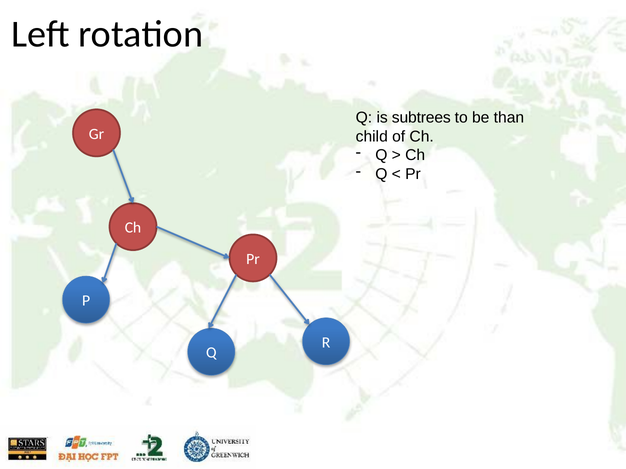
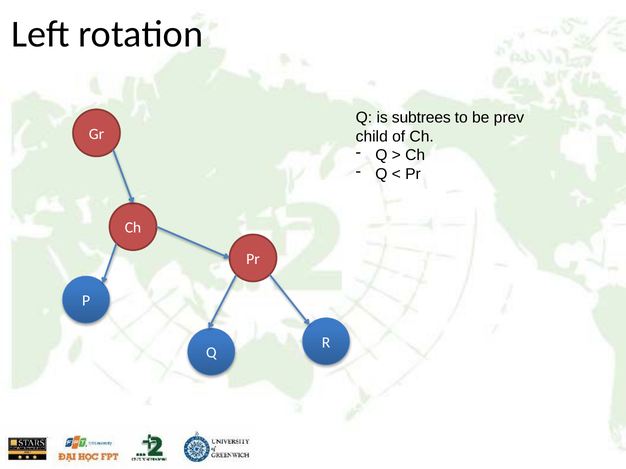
than: than -> prev (509, 118)
